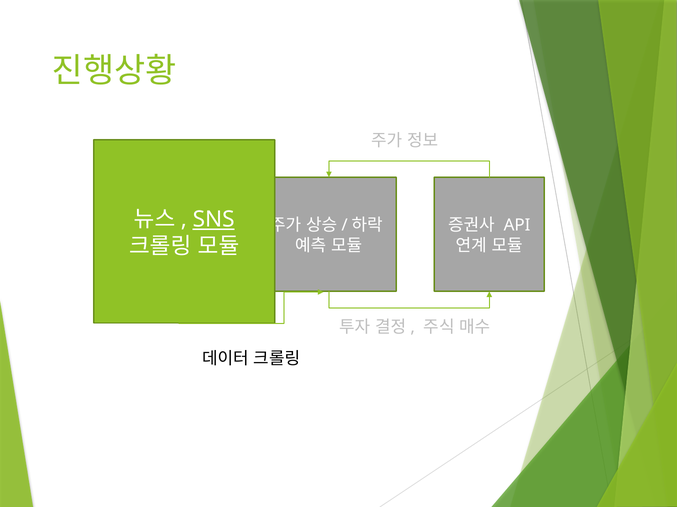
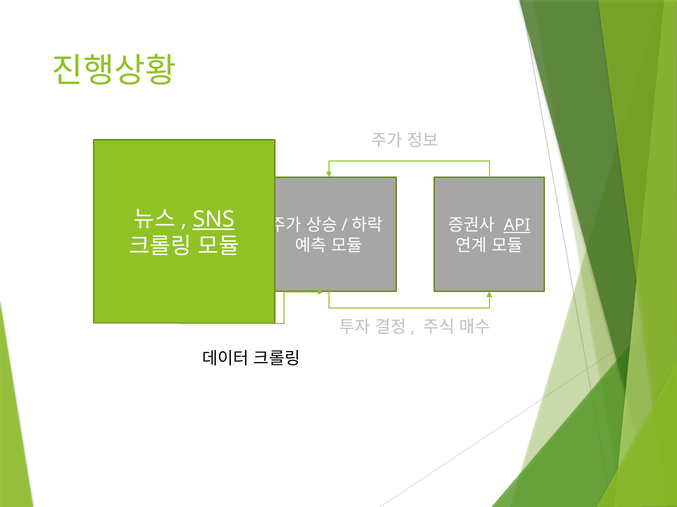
API underline: none -> present (517, 226)
